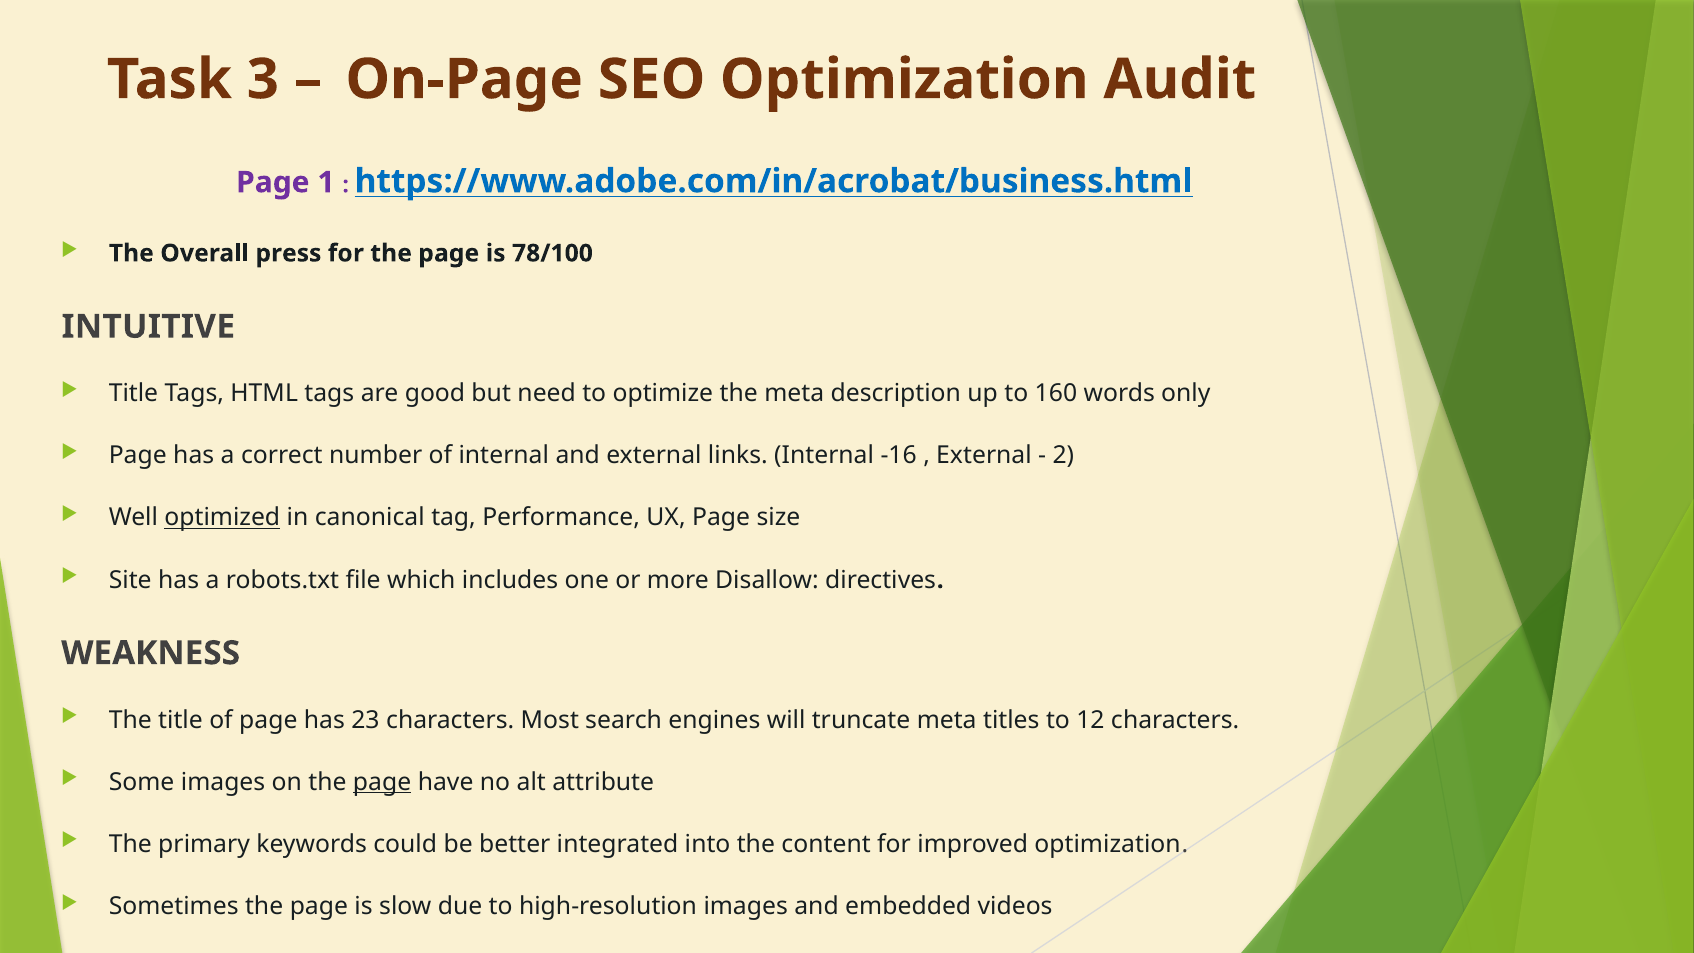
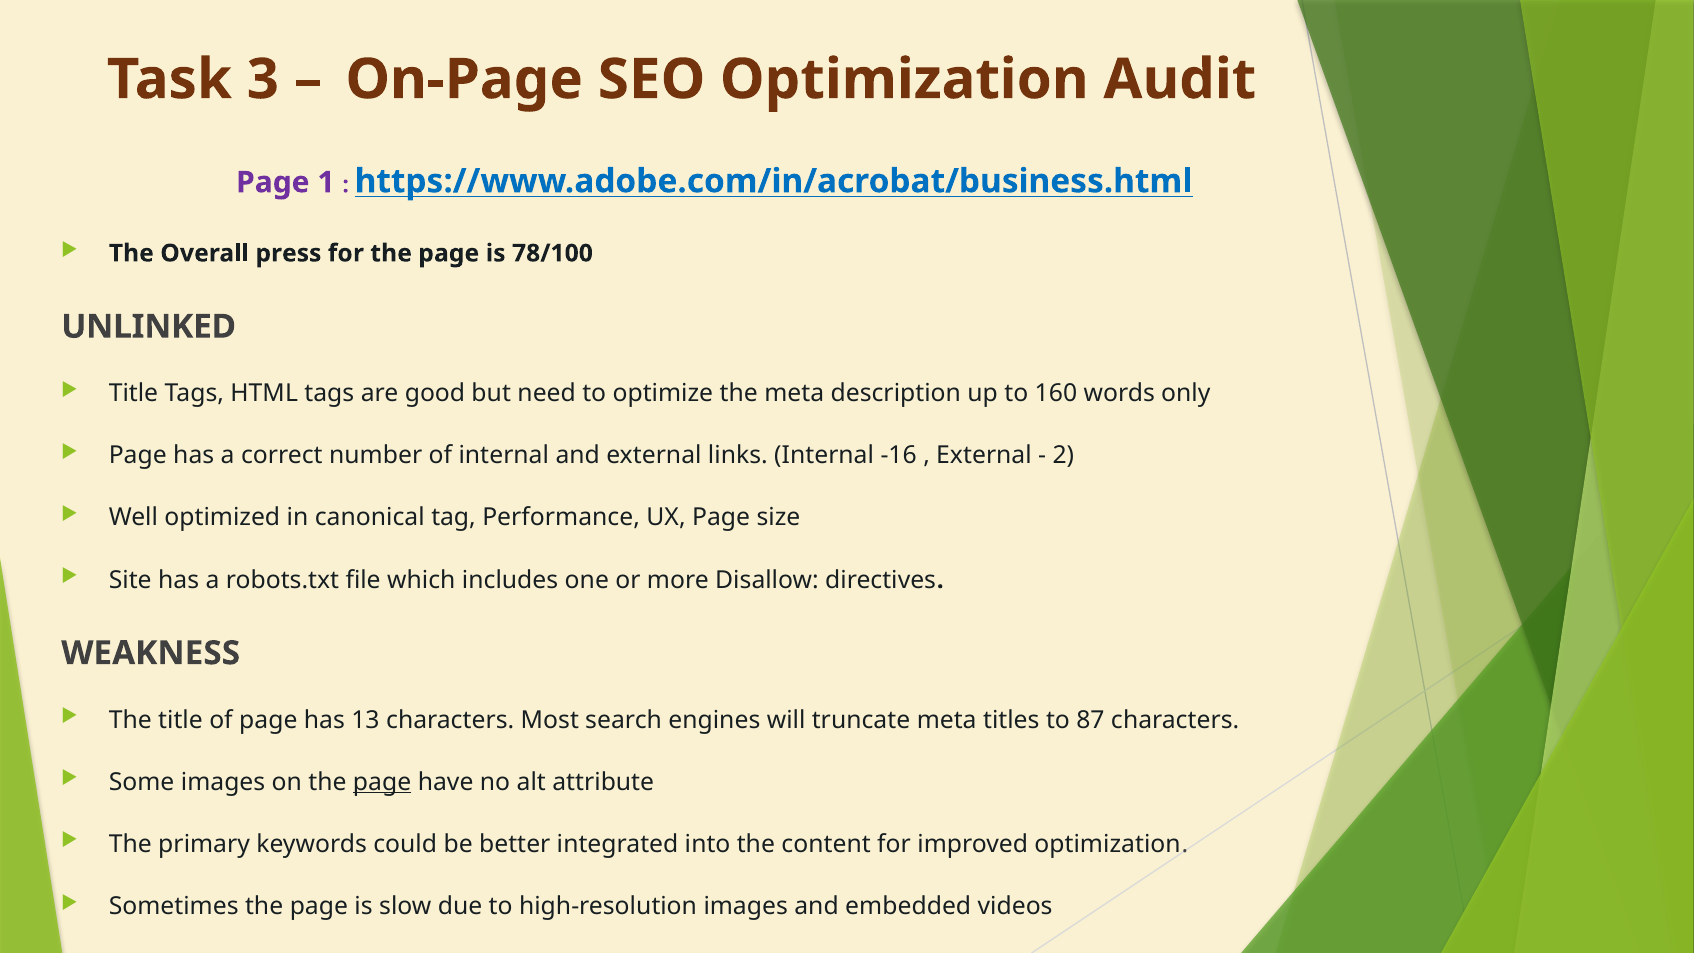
INTUITIVE: INTUITIVE -> UNLINKED (149, 327)
optimized underline: present -> none (222, 518)
23: 23 -> 13 (365, 720)
12: 12 -> 87 (1090, 720)
